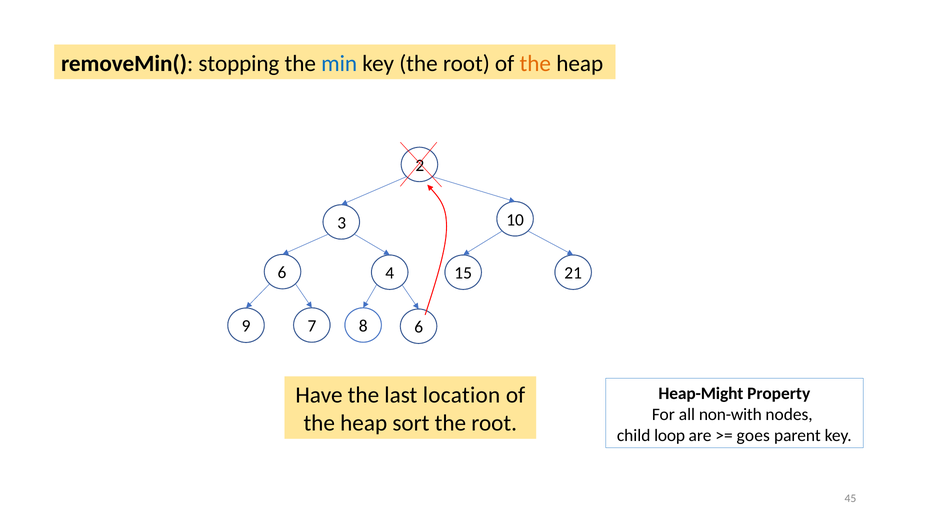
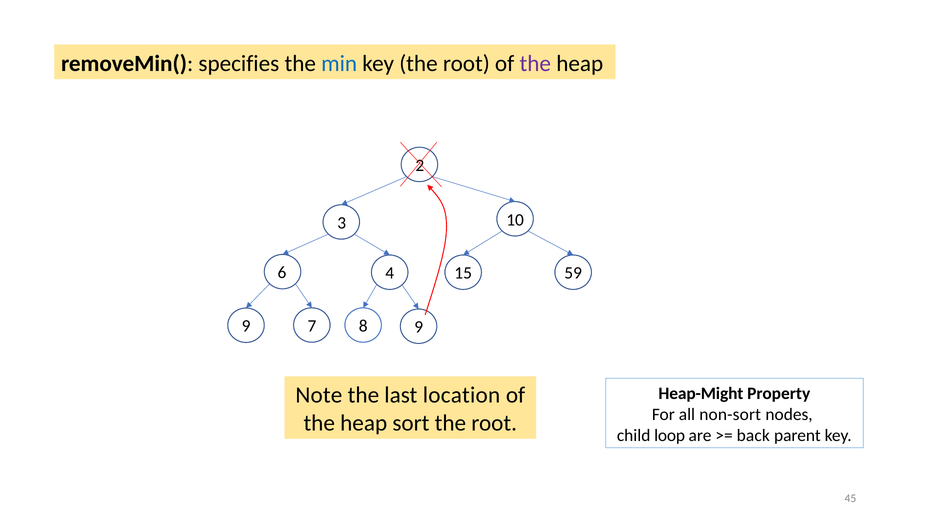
stopping: stopping -> specifies (239, 63)
the colour: orange -> purple (535, 63)
21: 21 -> 59 (573, 273)
8 6: 6 -> 9 (419, 327)
Have: Have -> Note (319, 395)
non-with: non-with -> non-sort (730, 414)
goes: goes -> back (753, 435)
